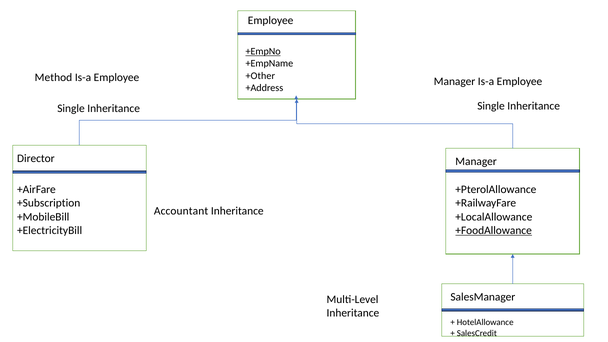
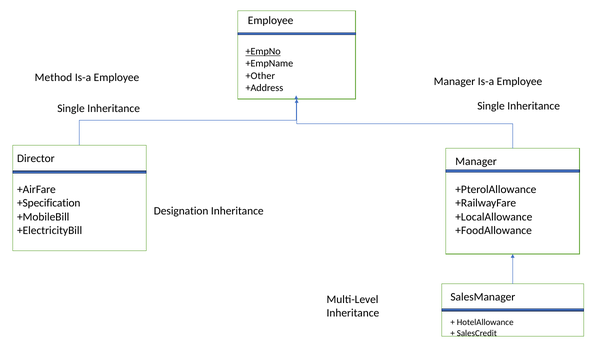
+Subscription: +Subscription -> +Specification (49, 203)
Accountant: Accountant -> Designation (181, 211)
+FoodAllowance underline: present -> none (494, 231)
